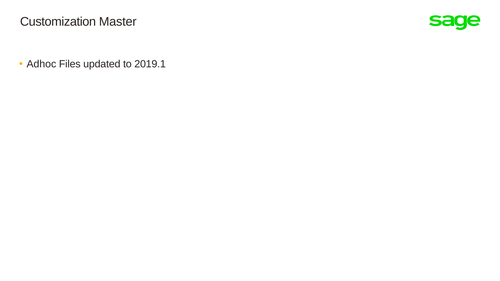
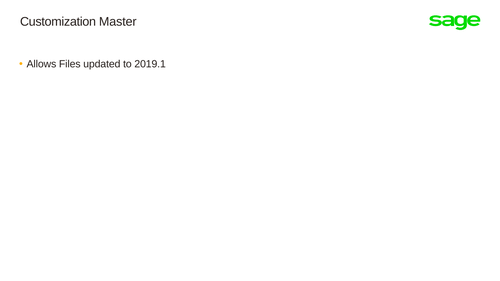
Adhoc: Adhoc -> Allows (41, 64)
